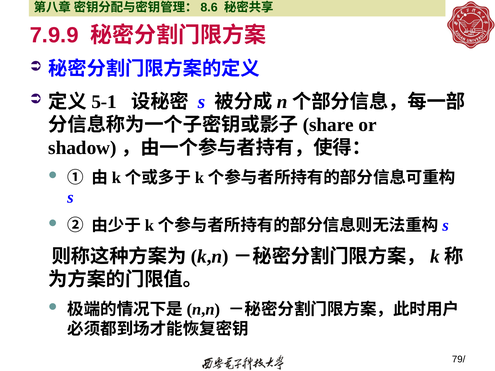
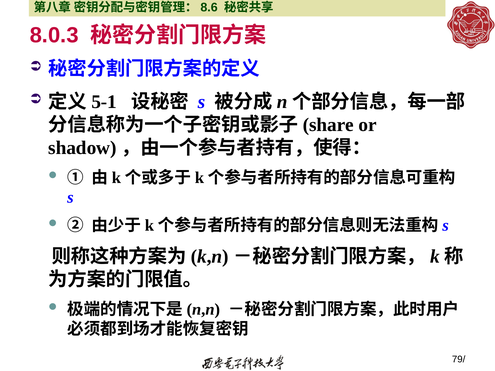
7.9.9: 7.9.9 -> 8.0.3 (54, 35)
